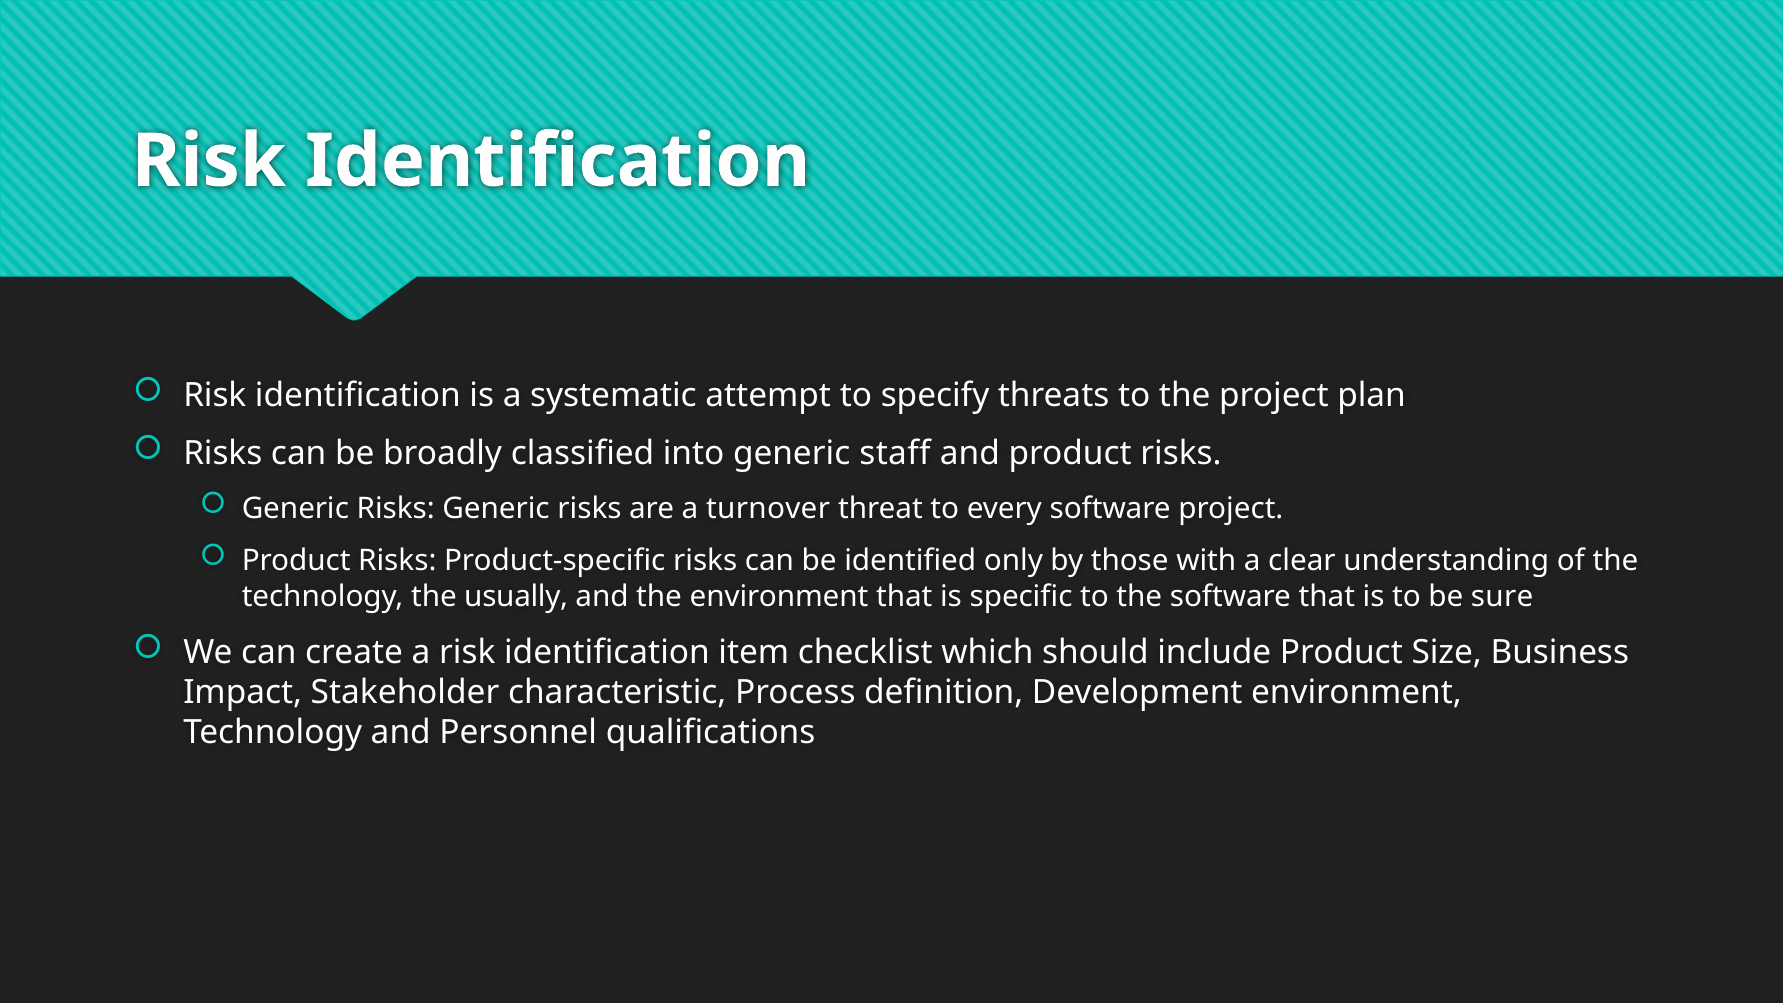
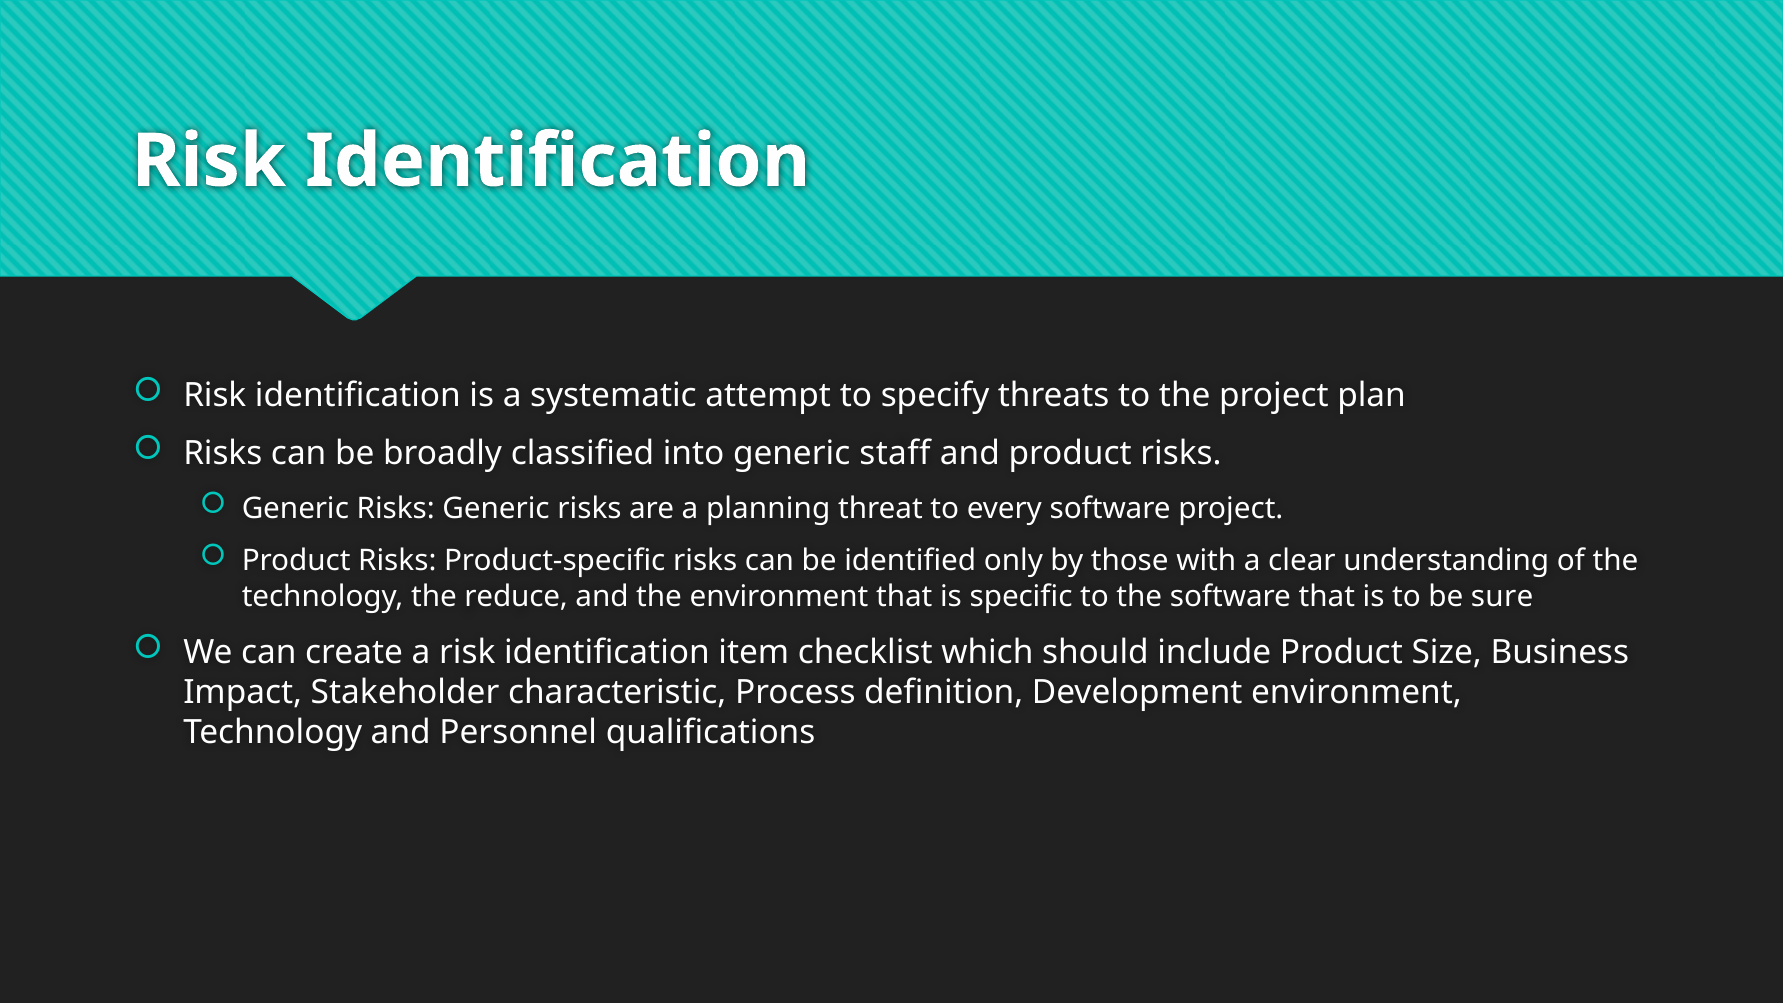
turnover: turnover -> planning (768, 508)
usually: usually -> reduce (516, 597)
